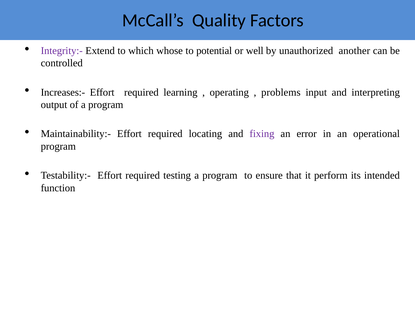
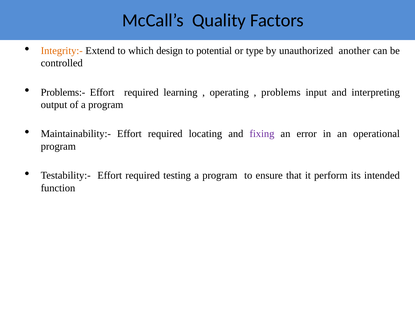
Integrity:- colour: purple -> orange (62, 51)
whose: whose -> design (170, 51)
well: well -> type (255, 51)
Increases:-: Increases:- -> Problems:- (63, 92)
